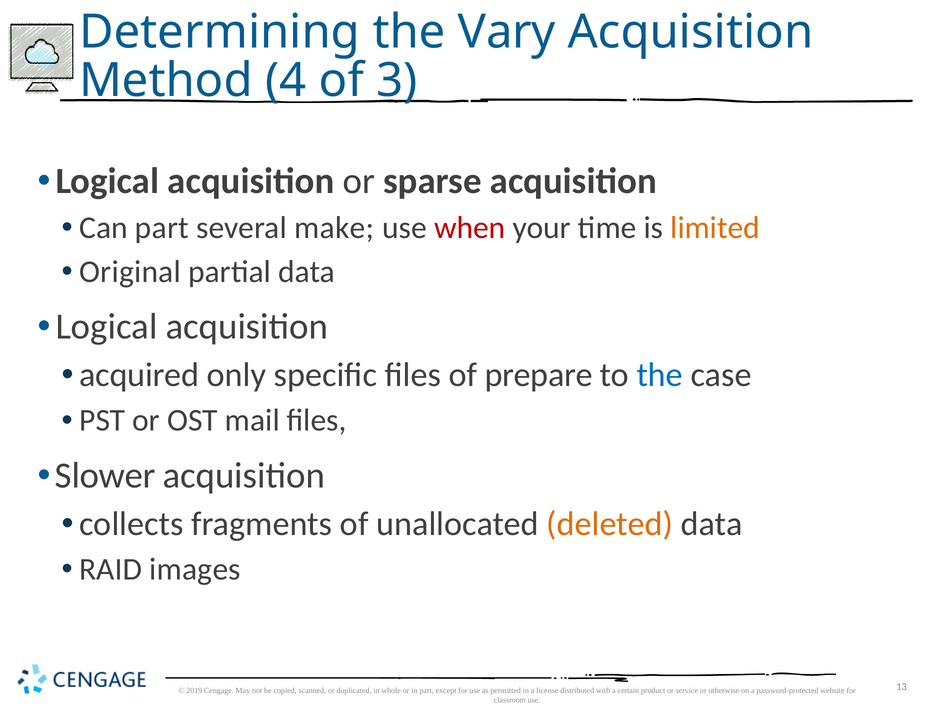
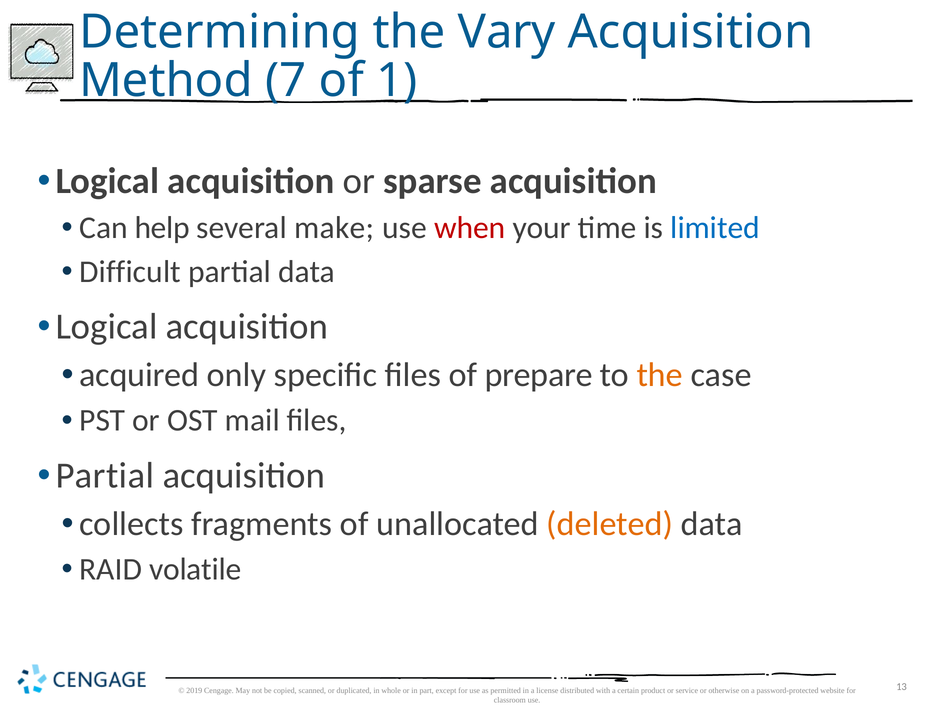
4: 4 -> 7 (286, 81)
3: 3 -> 1 (397, 81)
Can part: part -> help (162, 228)
limited colour: orange -> blue (715, 228)
Original: Original -> Difficult (130, 272)
the colour: blue -> orange (660, 375)
Slower: Slower -> Partial (105, 475)
images: images -> volatile (195, 569)
